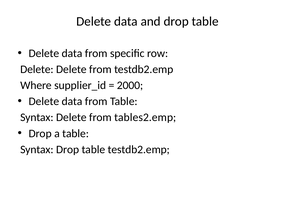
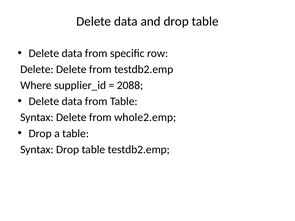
2000: 2000 -> 2088 (130, 85)
tables2.emp: tables2.emp -> whole2.emp (145, 118)
